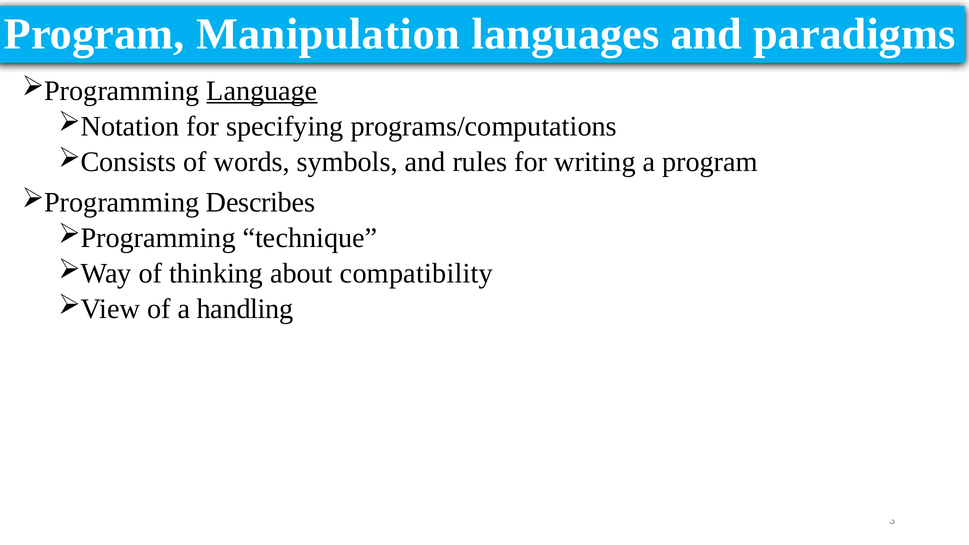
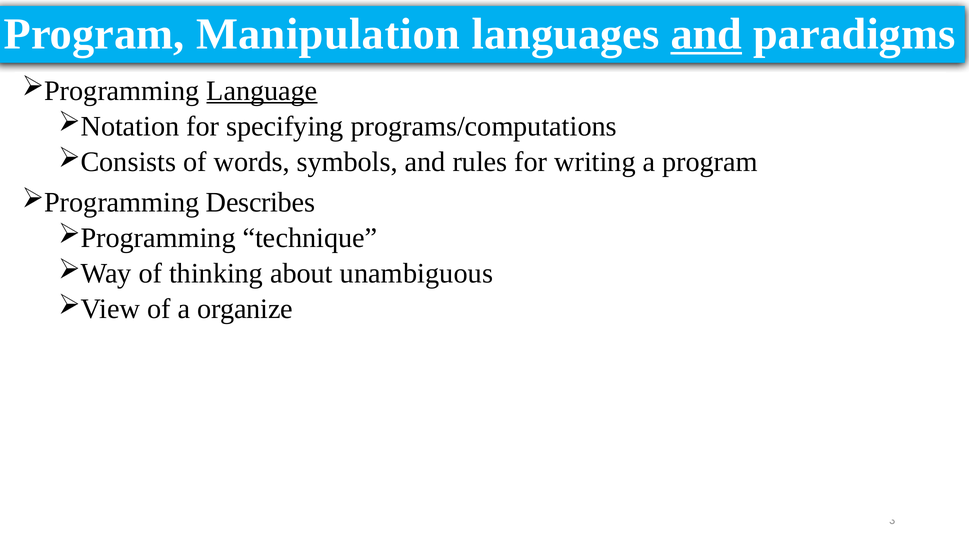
and underline: none -> present (706, 34)
compatibility: compatibility -> unambiguous (416, 274)
handling: handling -> organize (245, 309)
